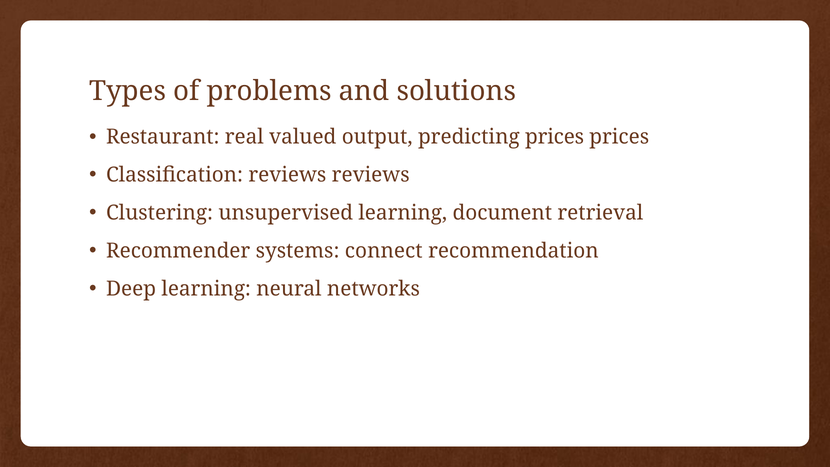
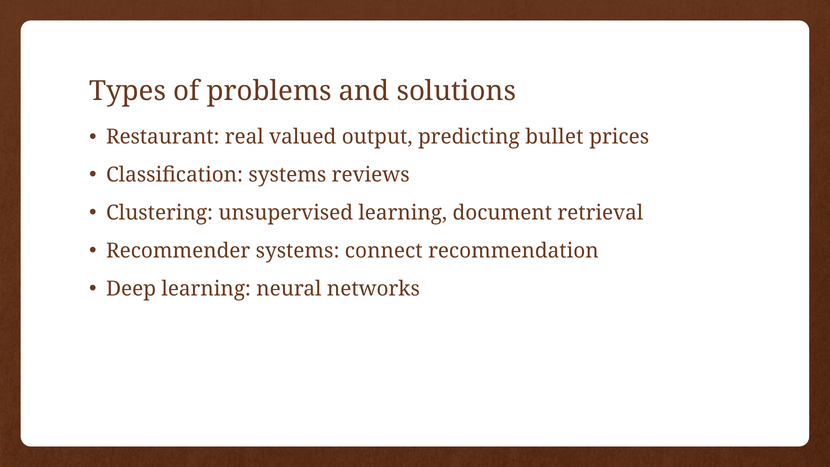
predicting prices: prices -> bullet (554, 137)
Classification reviews: reviews -> systems (287, 175)
